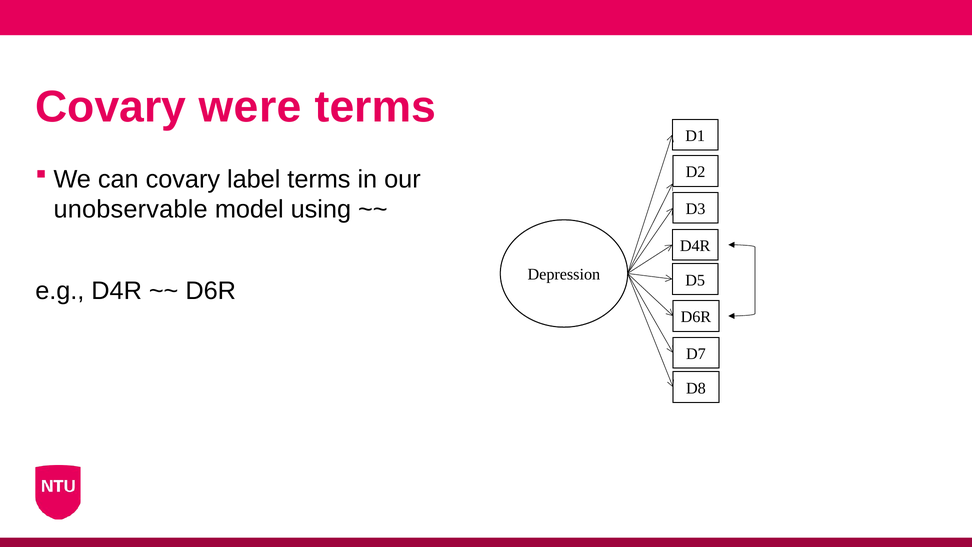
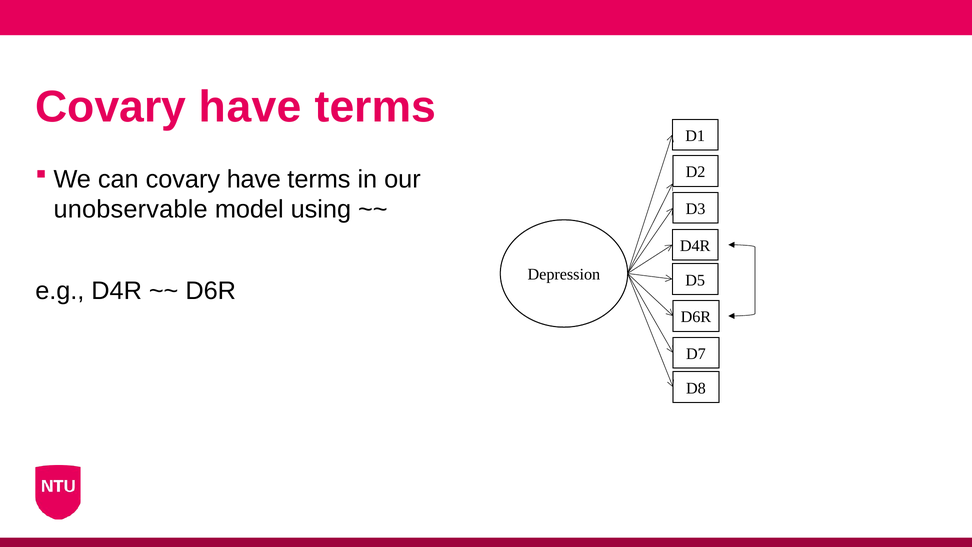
were: were -> have (250, 107)
can covary label: label -> have (254, 179)
